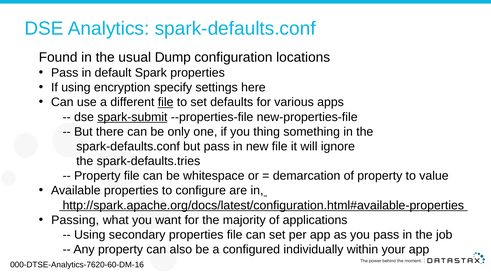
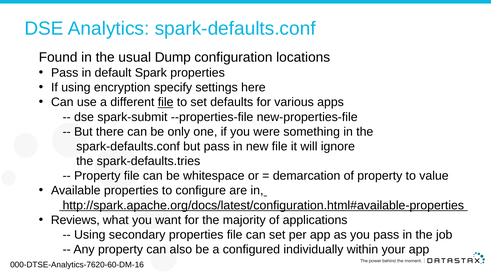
spark-submit underline: present -> none (132, 117)
thing: thing -> were (267, 132)
Passing: Passing -> Reviews (75, 220)
